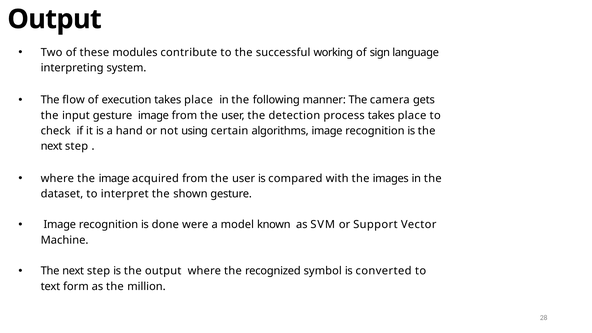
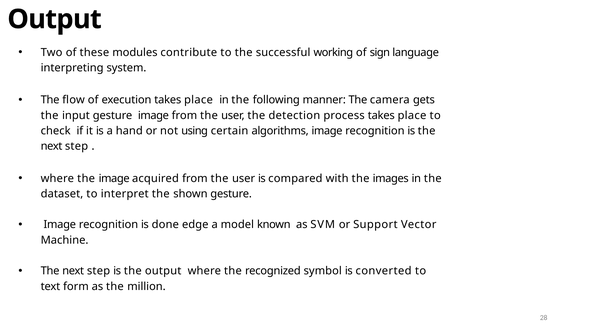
were: were -> edge (195, 225)
